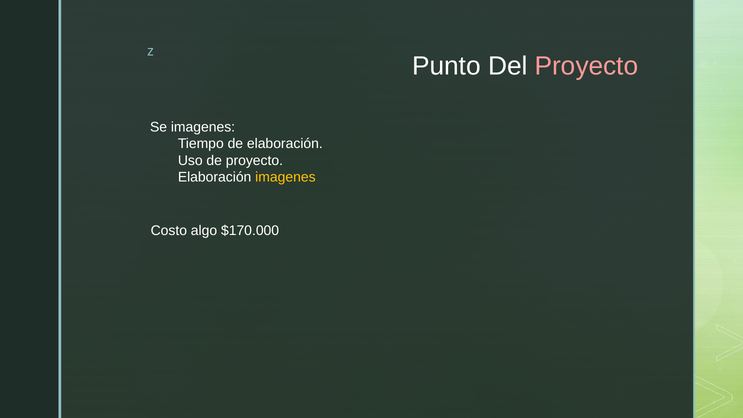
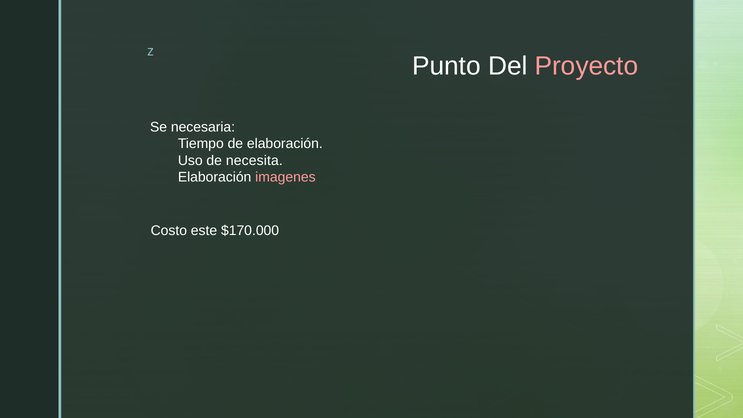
Se imagenes: imagenes -> necesaria (203, 127)
de proyecto: proyecto -> necesita (254, 160)
imagenes colour: yellow -> pink (285, 177)
algo: algo -> este (204, 231)
